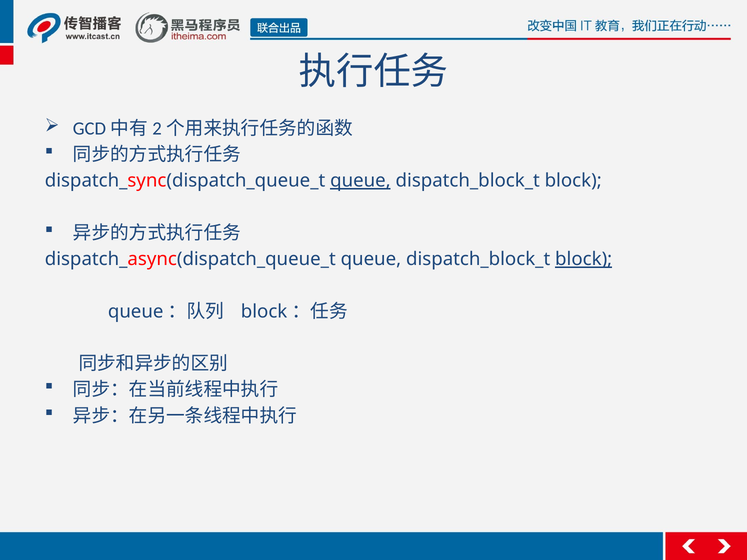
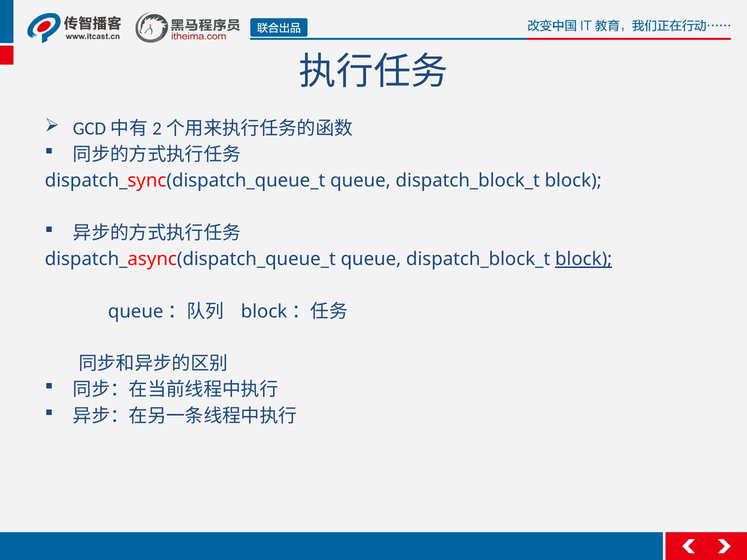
queue underline: present -> none (360, 181)
